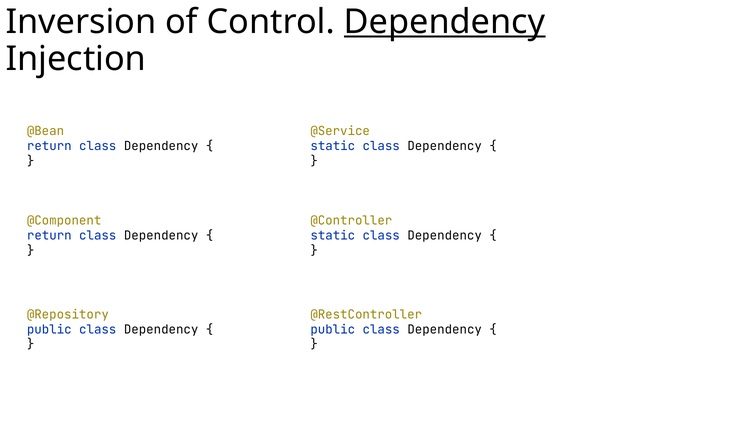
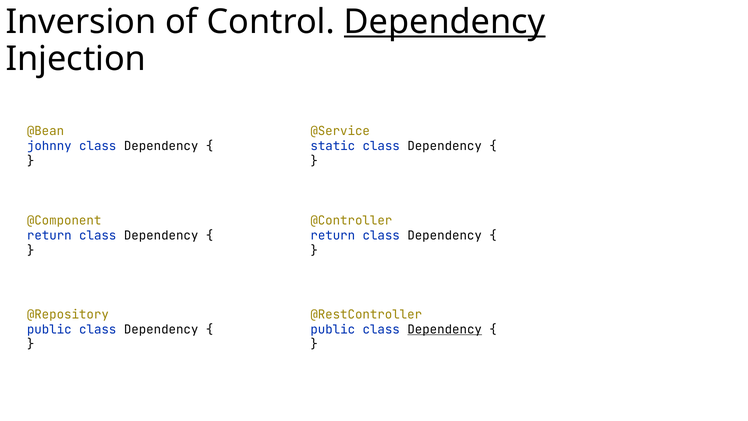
return: return -> johnny (49, 146)
static: static -> return (333, 235)
Dependency underline: none -> present (445, 329)
